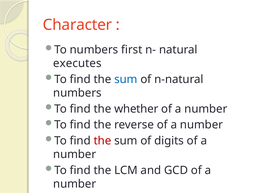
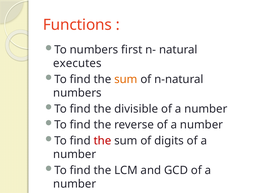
Character: Character -> Functions (77, 25)
sum colour: blue -> orange (126, 79)
whether: whether -> divisible (136, 109)
